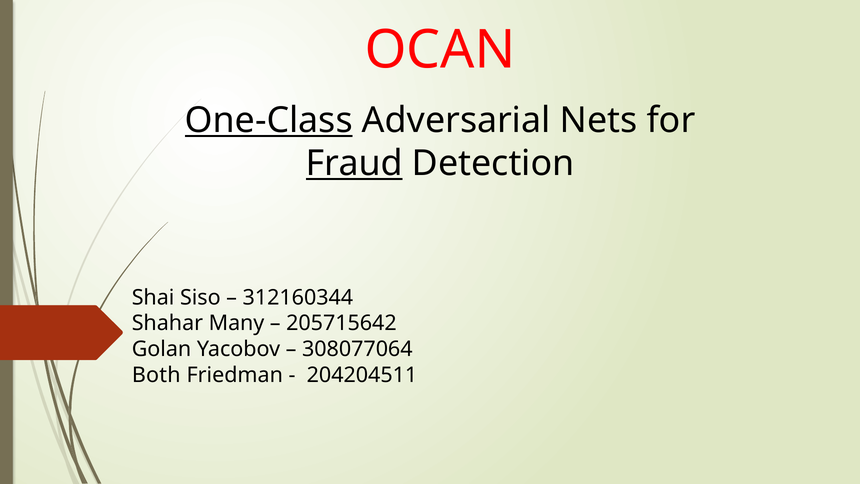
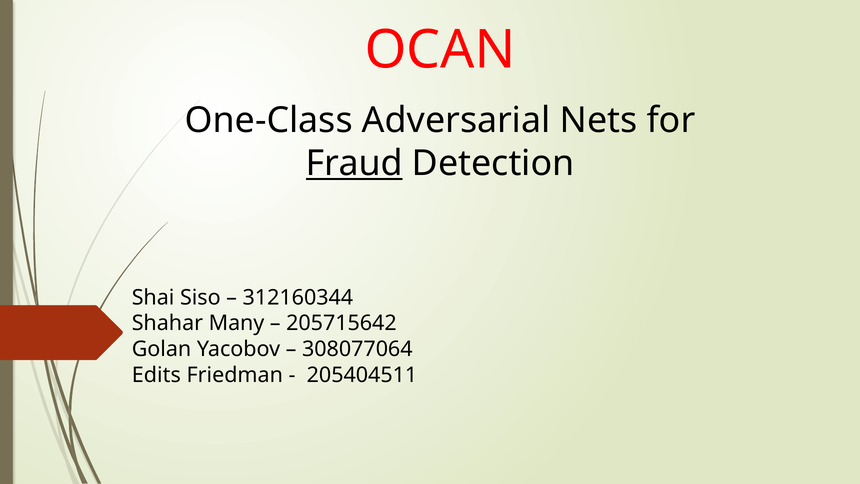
One-Class underline: present -> none (269, 120)
Both: Both -> Edits (156, 375)
204204511: 204204511 -> 205404511 (362, 375)
